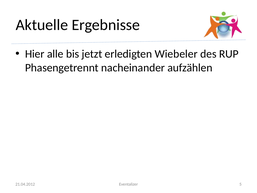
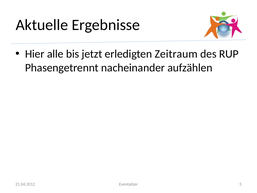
Wiebeler: Wiebeler -> Zeitraum (176, 54)
